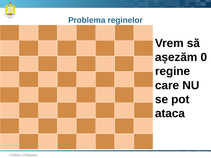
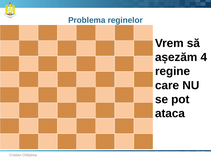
0: 0 -> 4 (204, 57)
